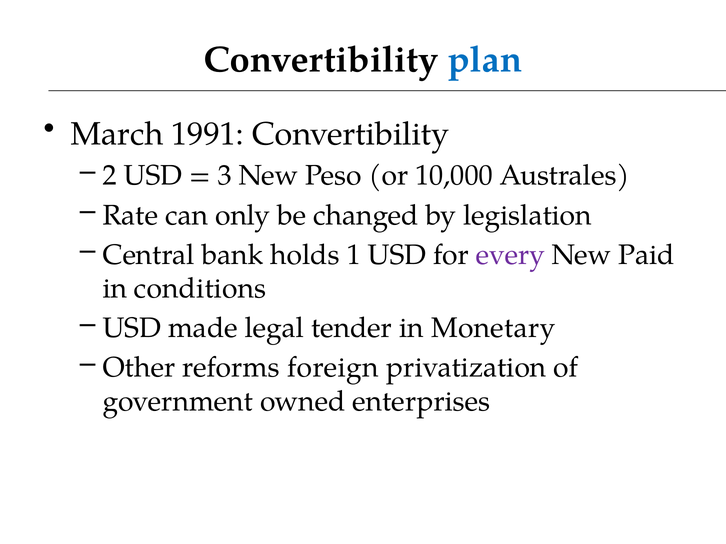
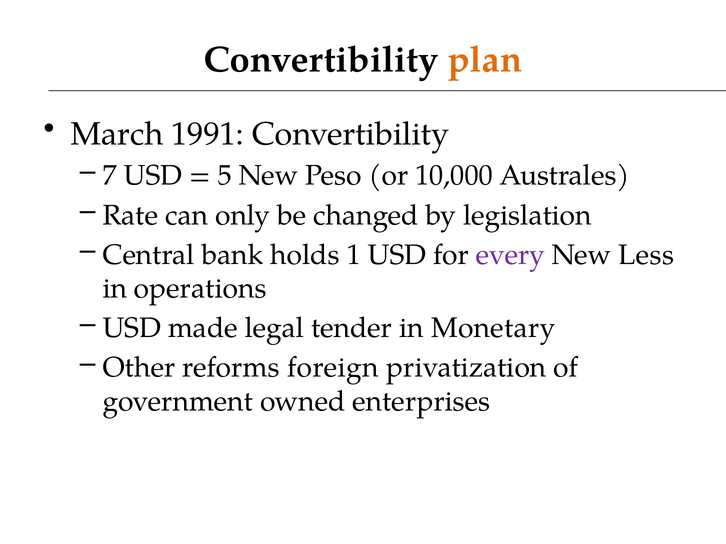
plan colour: blue -> orange (485, 60)
2: 2 -> 7 (110, 176)
3: 3 -> 5 (225, 176)
Paid: Paid -> Less (646, 255)
conditions: conditions -> operations (200, 289)
